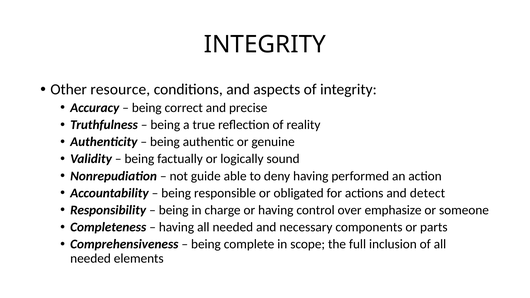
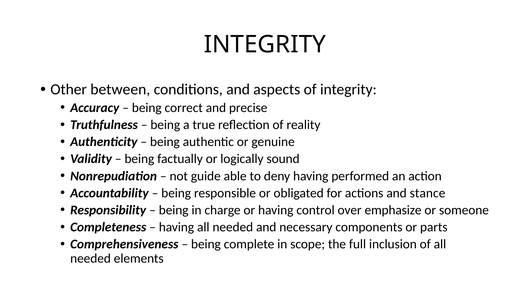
resource: resource -> between (120, 90)
detect: detect -> stance (428, 193)
